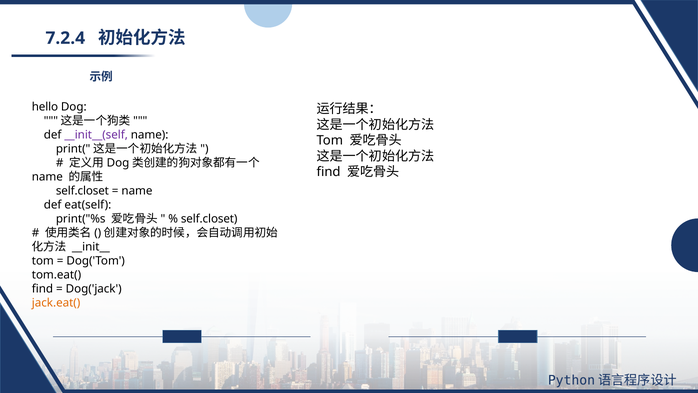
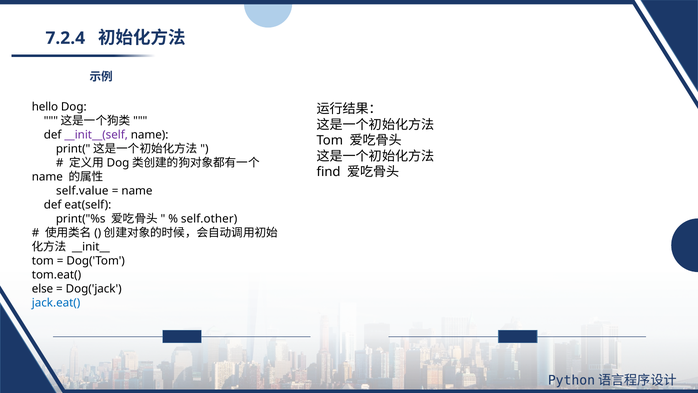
self.closet: self.closet -> self.value (82, 191)
self.closet: self.closet -> self.other (209, 219)
find: find -> else (42, 288)
jack.eat( colour: orange -> blue (56, 302)
